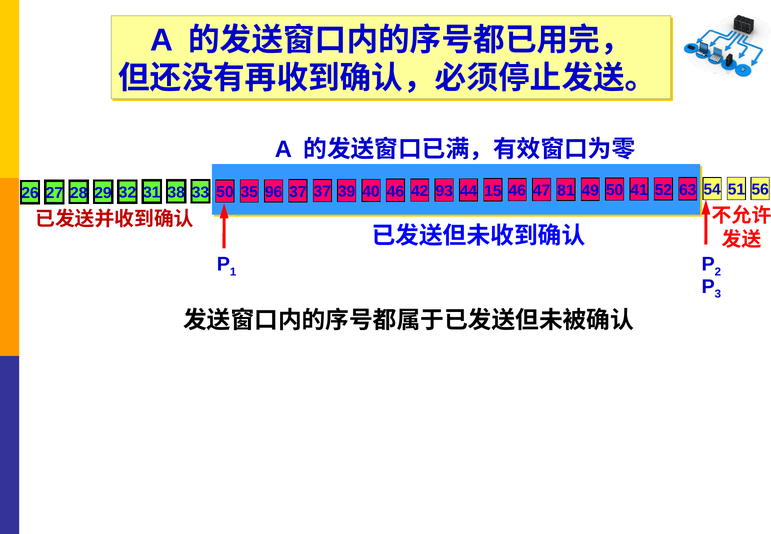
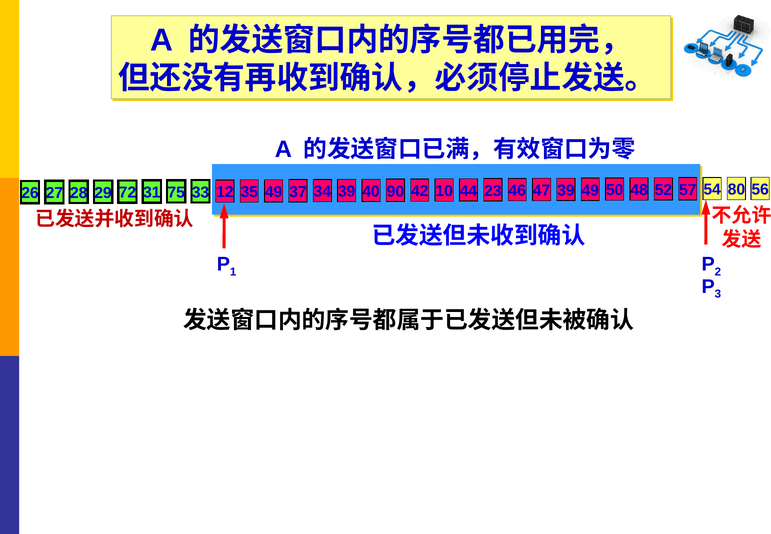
32: 32 -> 72 (127, 193)
38: 38 -> 75 (176, 192)
33 50: 50 -> 12 (225, 192)
35 96: 96 -> 49 (274, 192)
37 37: 37 -> 34 (322, 192)
40 46: 46 -> 90 (395, 191)
93: 93 -> 10 (444, 191)
15: 15 -> 23 (493, 191)
47 81: 81 -> 39 (566, 190)
41: 41 -> 48 (639, 190)
63: 63 -> 57 (688, 190)
51: 51 -> 80 (736, 190)
